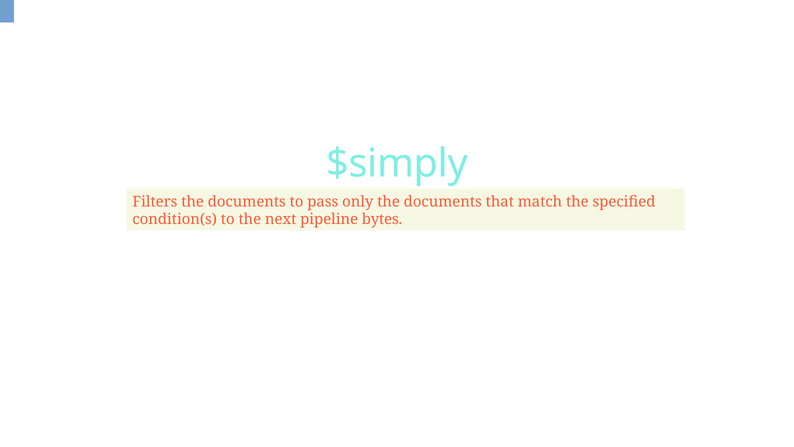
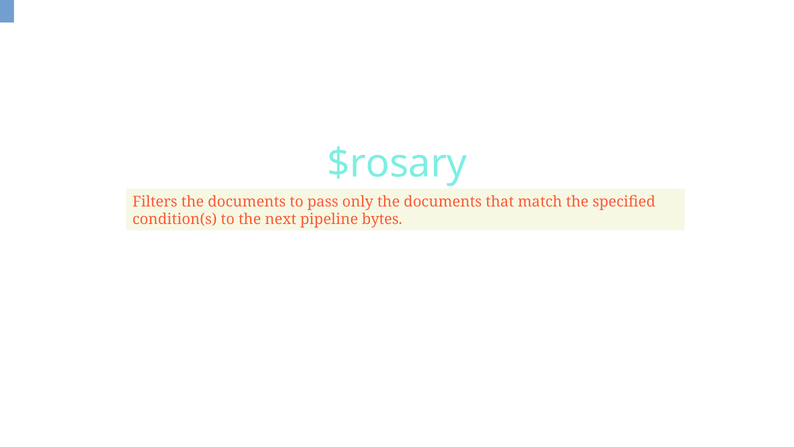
$simply: $simply -> $rosary (397, 163)
